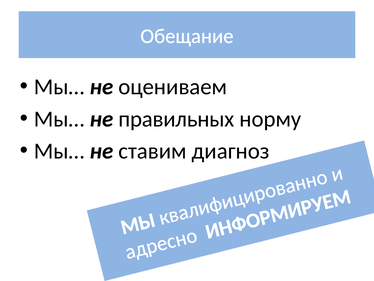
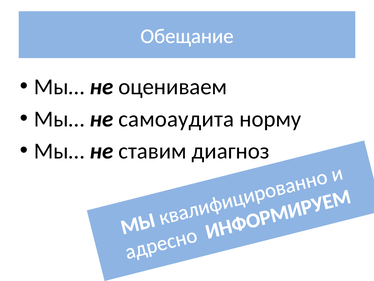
правильных: правильных -> самоаудита (176, 119)
